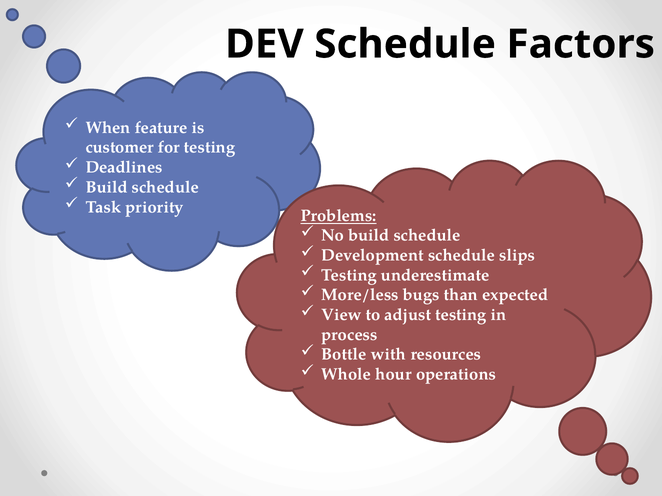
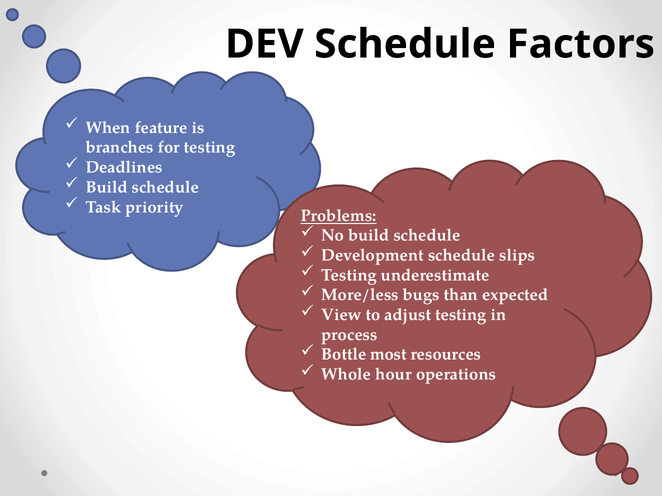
customer: customer -> branches (120, 148)
with: with -> most (389, 355)
